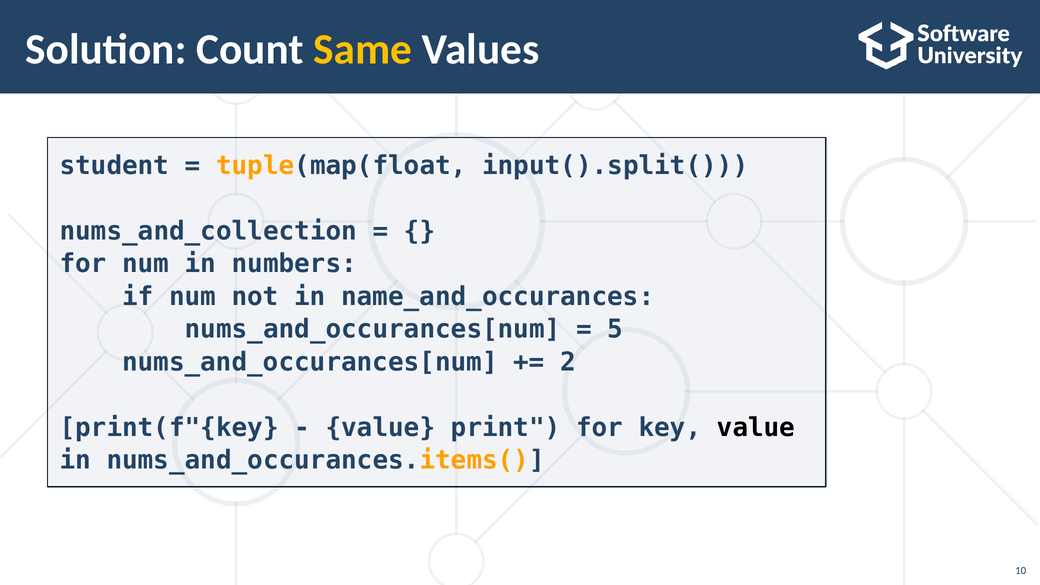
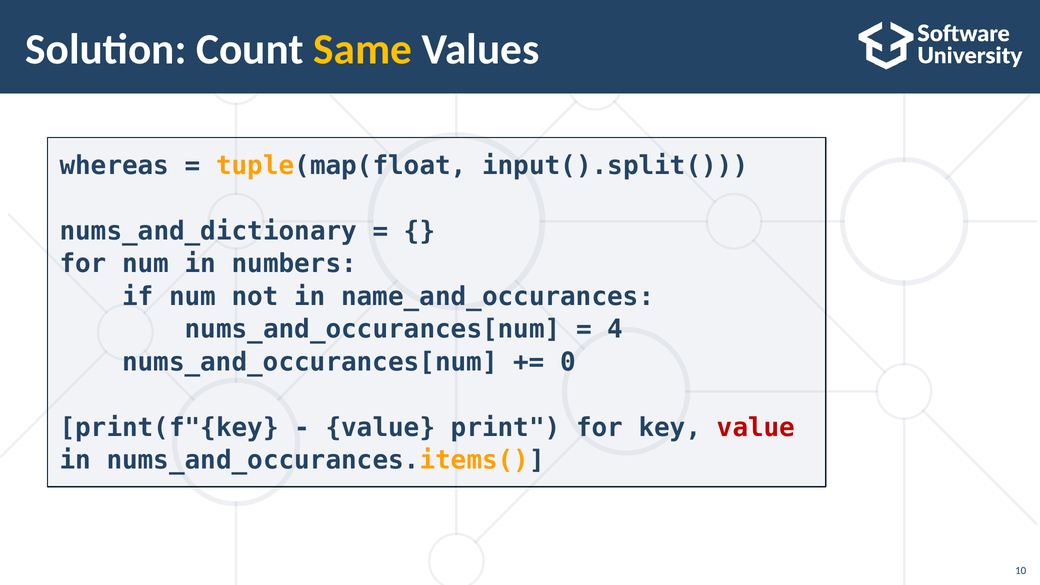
student: student -> whereas (114, 166)
nums_and_collection: nums_and_collection -> nums_and_dictionary (208, 231)
5: 5 -> 4 (615, 329)
2: 2 -> 0 (568, 362)
value colour: black -> red (756, 427)
